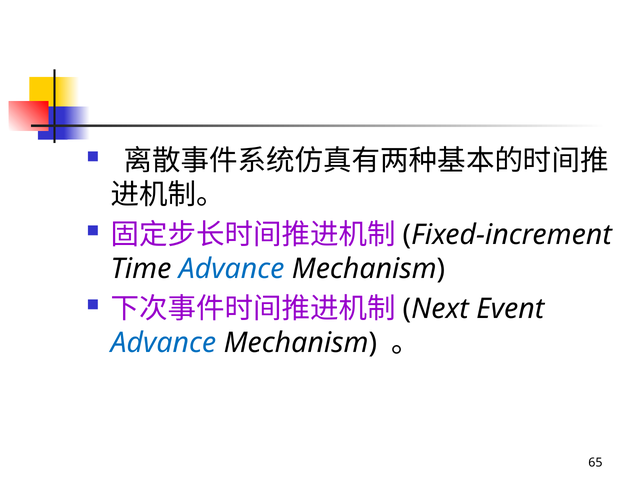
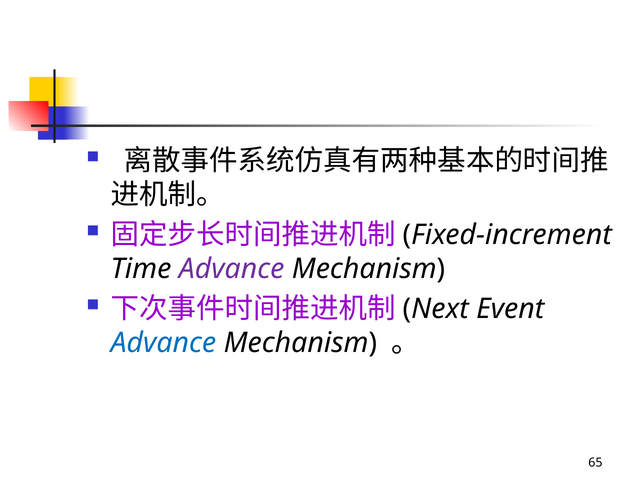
Advance colour: blue -> purple (232, 269)
